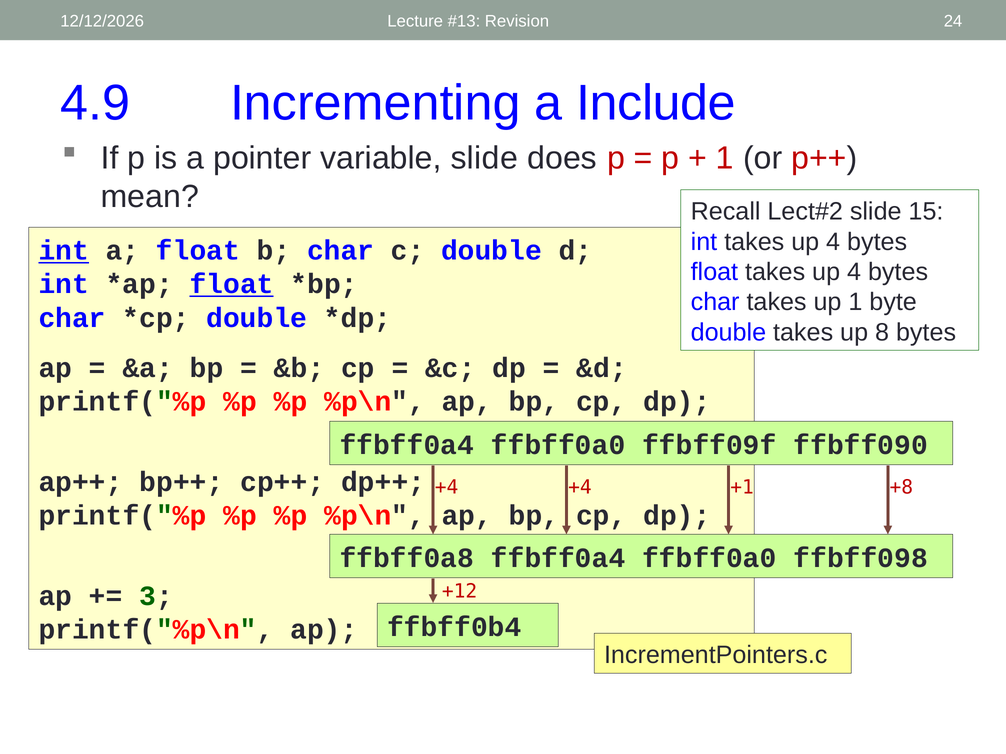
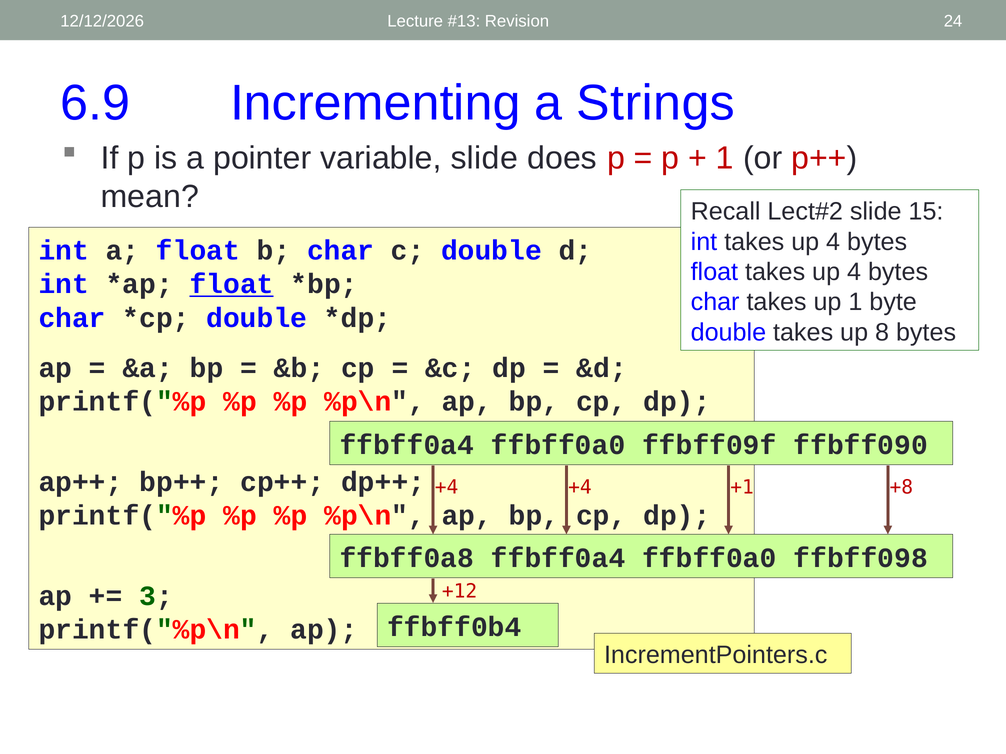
4.9: 4.9 -> 6.9 (95, 103)
Include: Include -> Strings (656, 103)
int underline: present -> none (64, 251)
